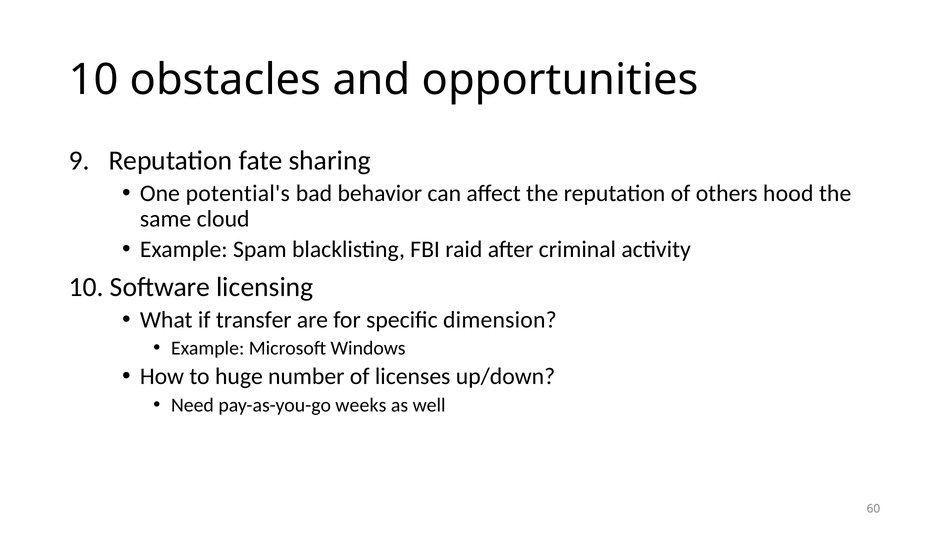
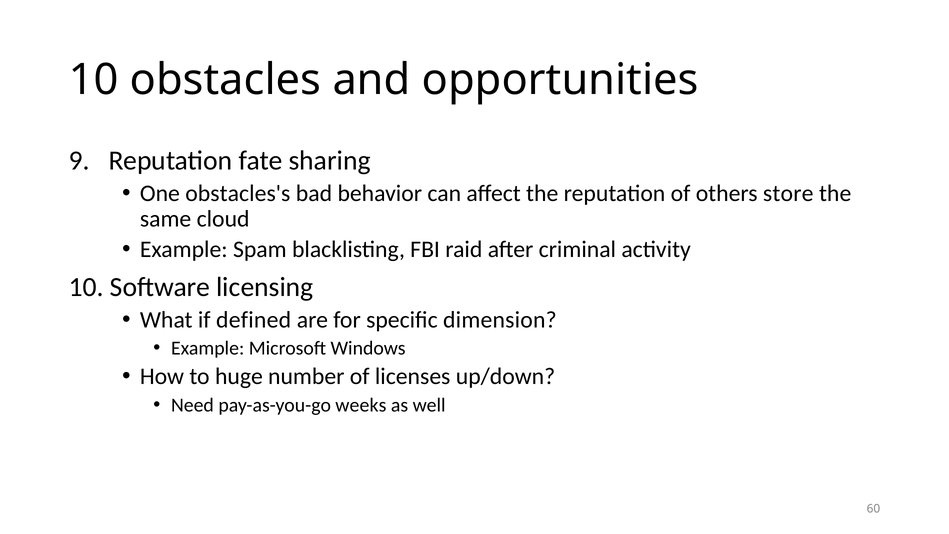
potential's: potential's -> obstacles's (238, 193)
hood: hood -> store (788, 193)
transfer: transfer -> defined (254, 320)
